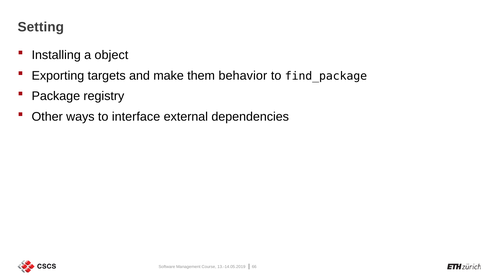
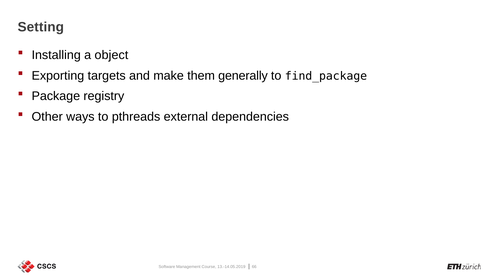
behavior: behavior -> generally (243, 76)
interface: interface -> pthreads (136, 117)
